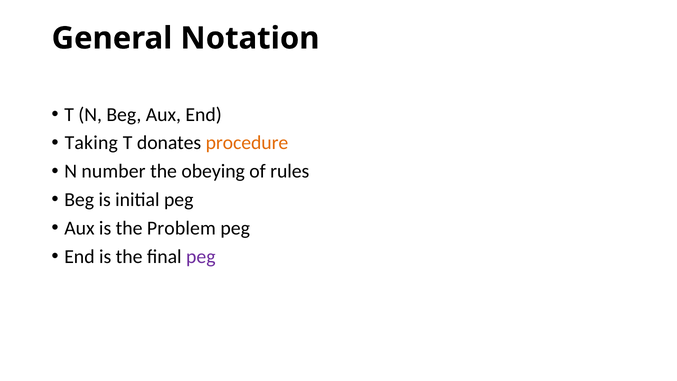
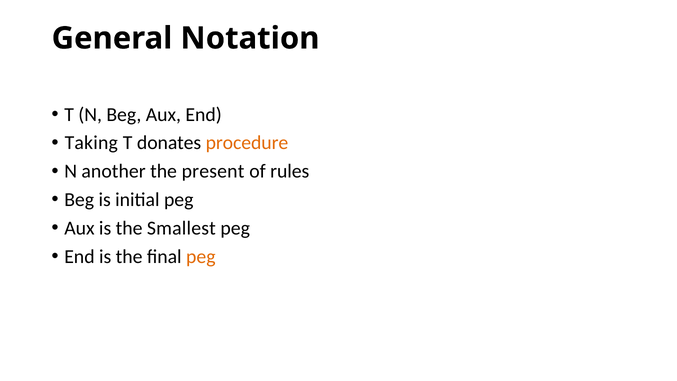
number: number -> another (114, 171)
obeying: obeying -> present (213, 171)
Problem: Problem -> Smallest (181, 228)
peg colour: purple -> orange (201, 256)
